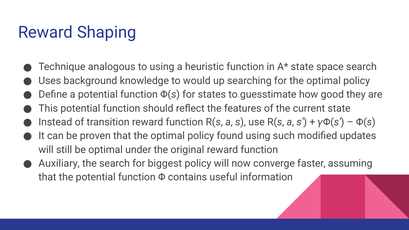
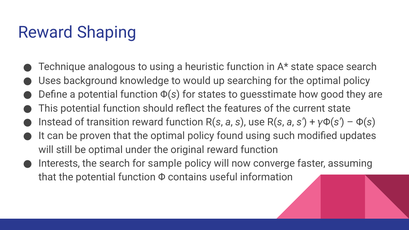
Auxiliary: Auxiliary -> Interests (59, 163)
biggest: biggest -> sample (165, 163)
